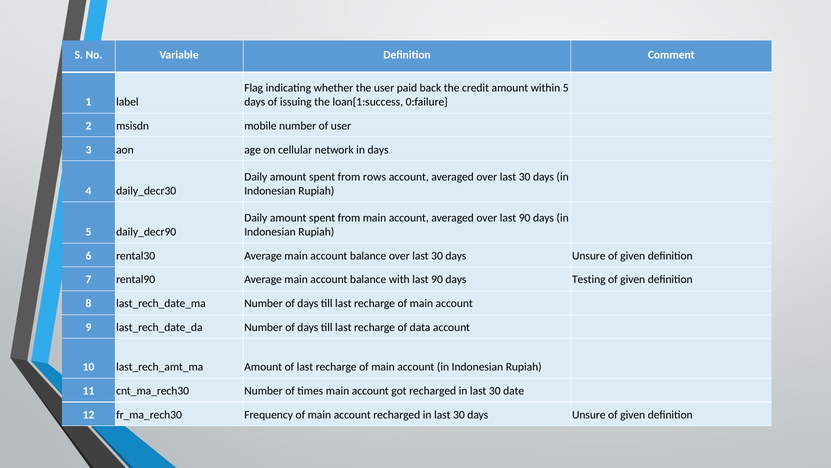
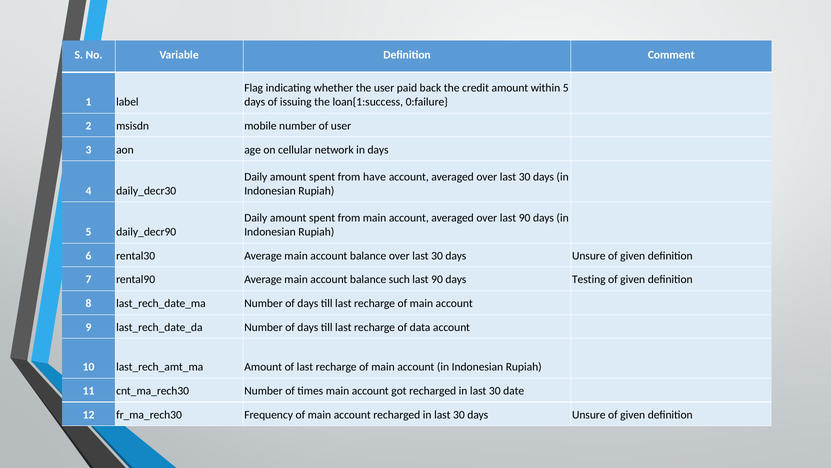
rows: rows -> have (374, 177)
with: with -> such (399, 279)
